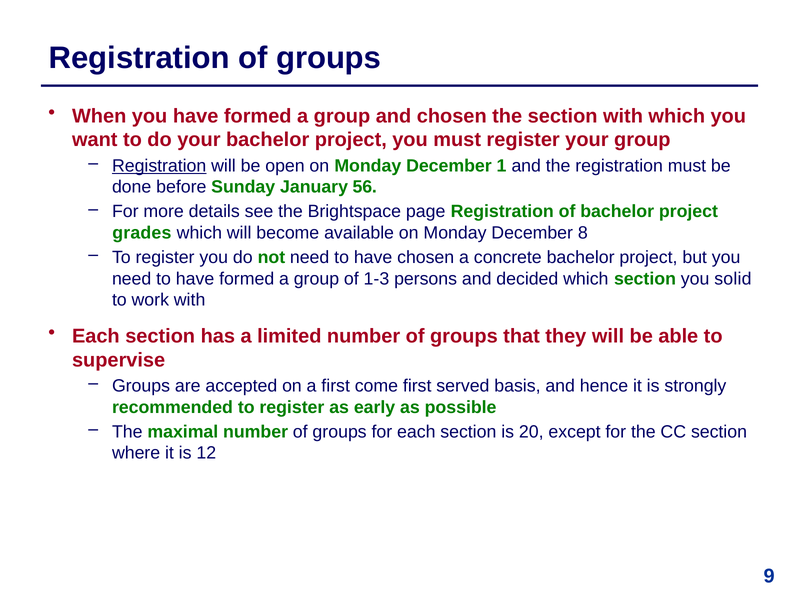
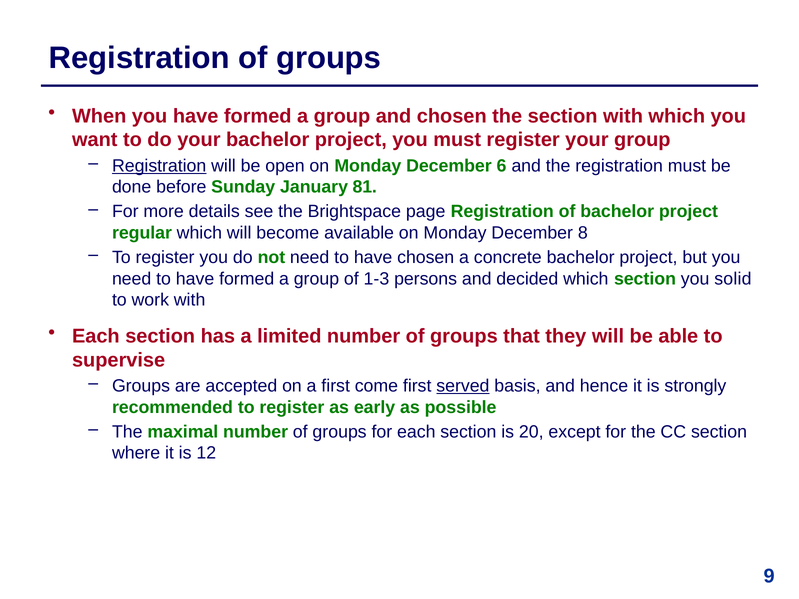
1: 1 -> 6 (502, 166)
56: 56 -> 81 (365, 187)
grades: grades -> regular (142, 233)
served underline: none -> present (463, 386)
